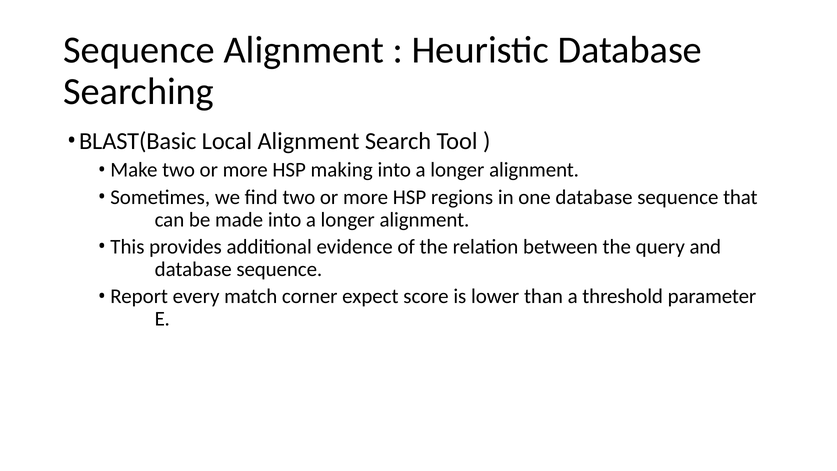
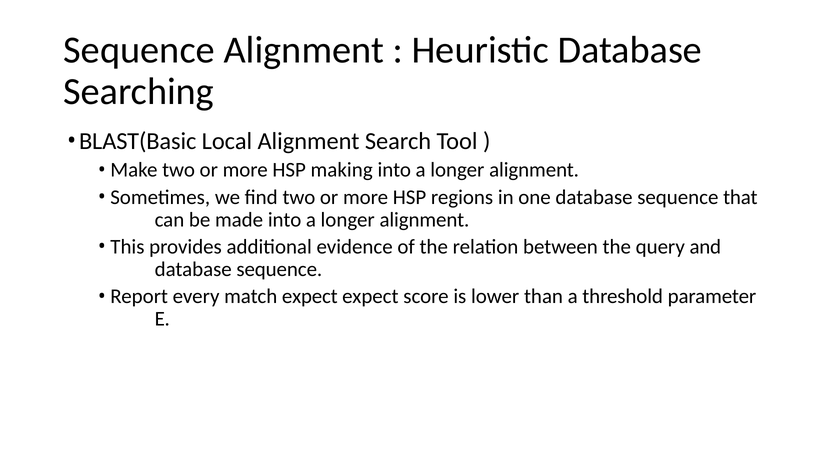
match corner: corner -> expect (310, 296)
